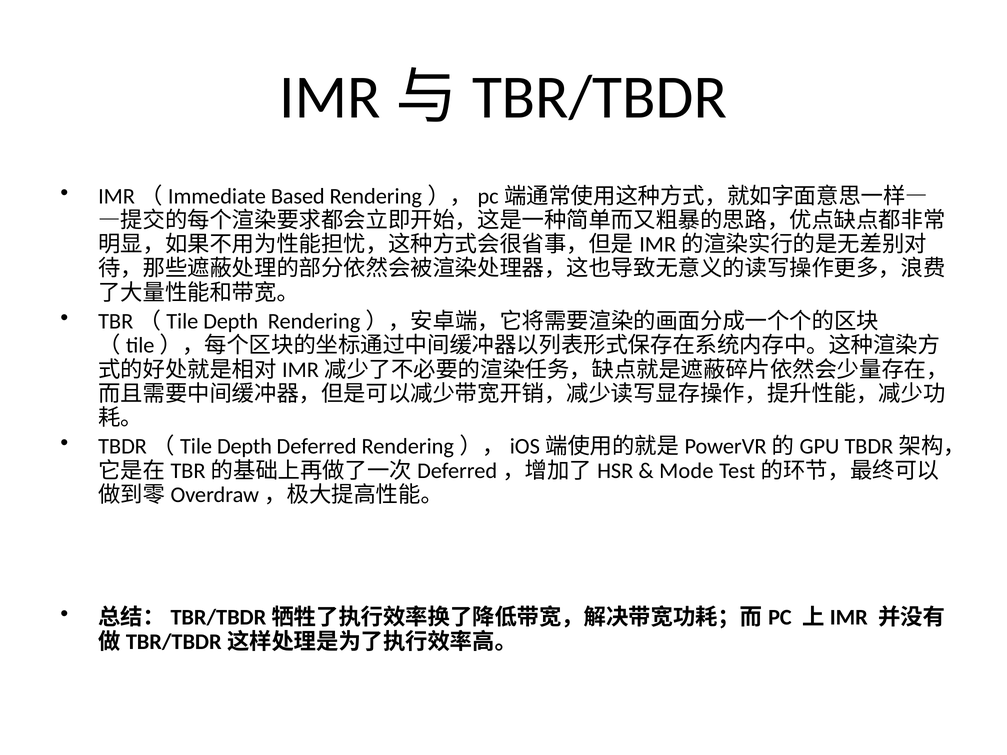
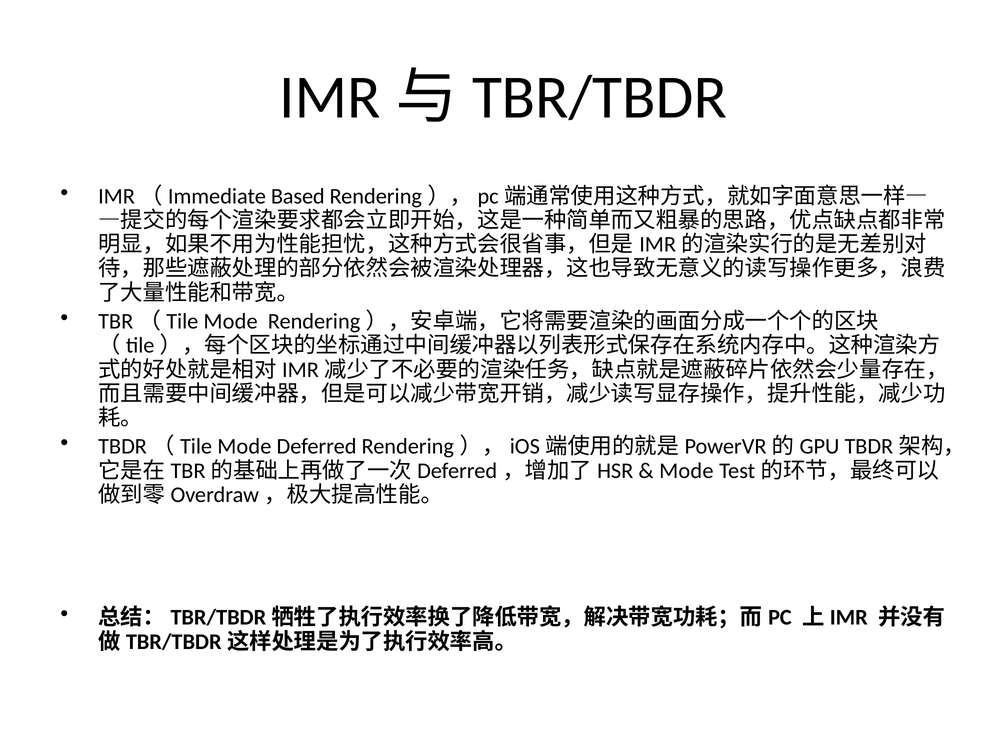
TBR（Tile Depth: Depth -> Mode (231, 321)
TBDR（Tile Depth: Depth -> Mode (244, 447)
